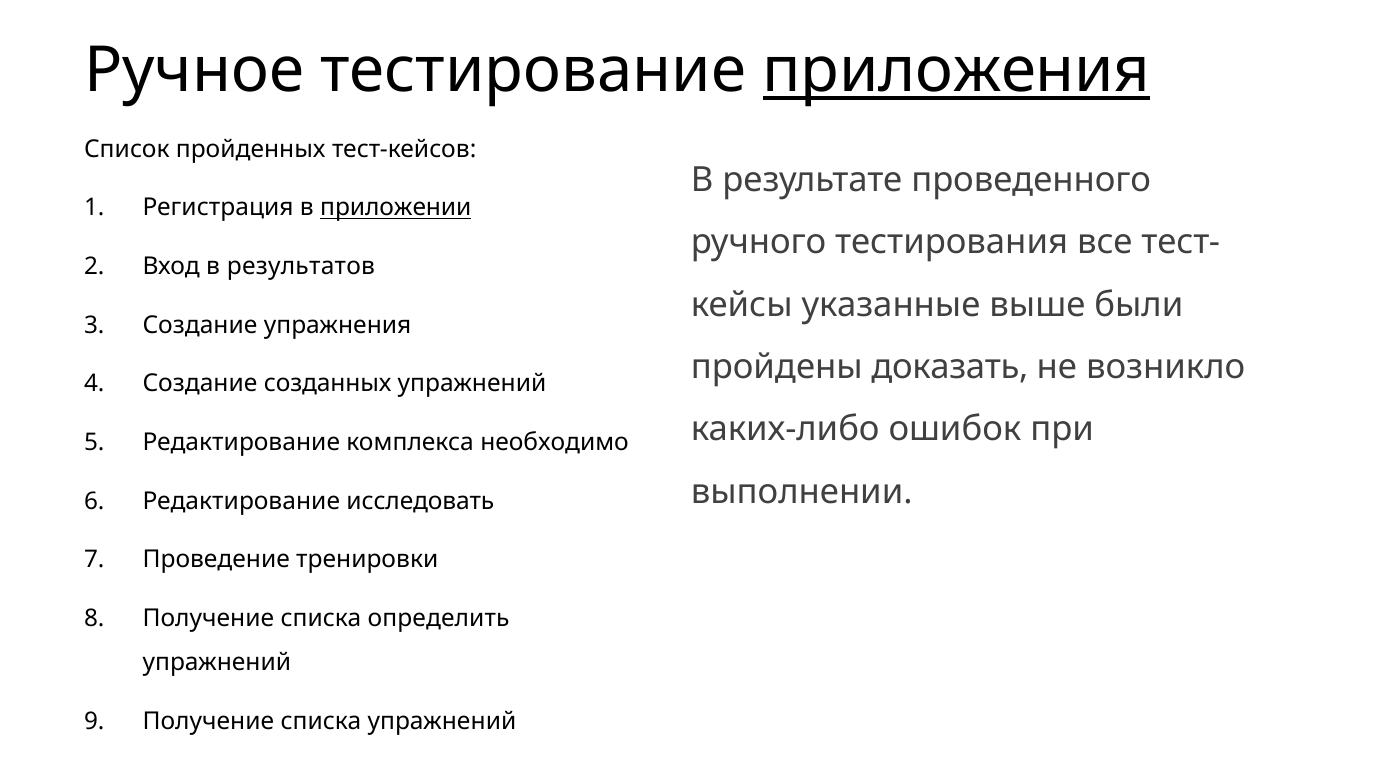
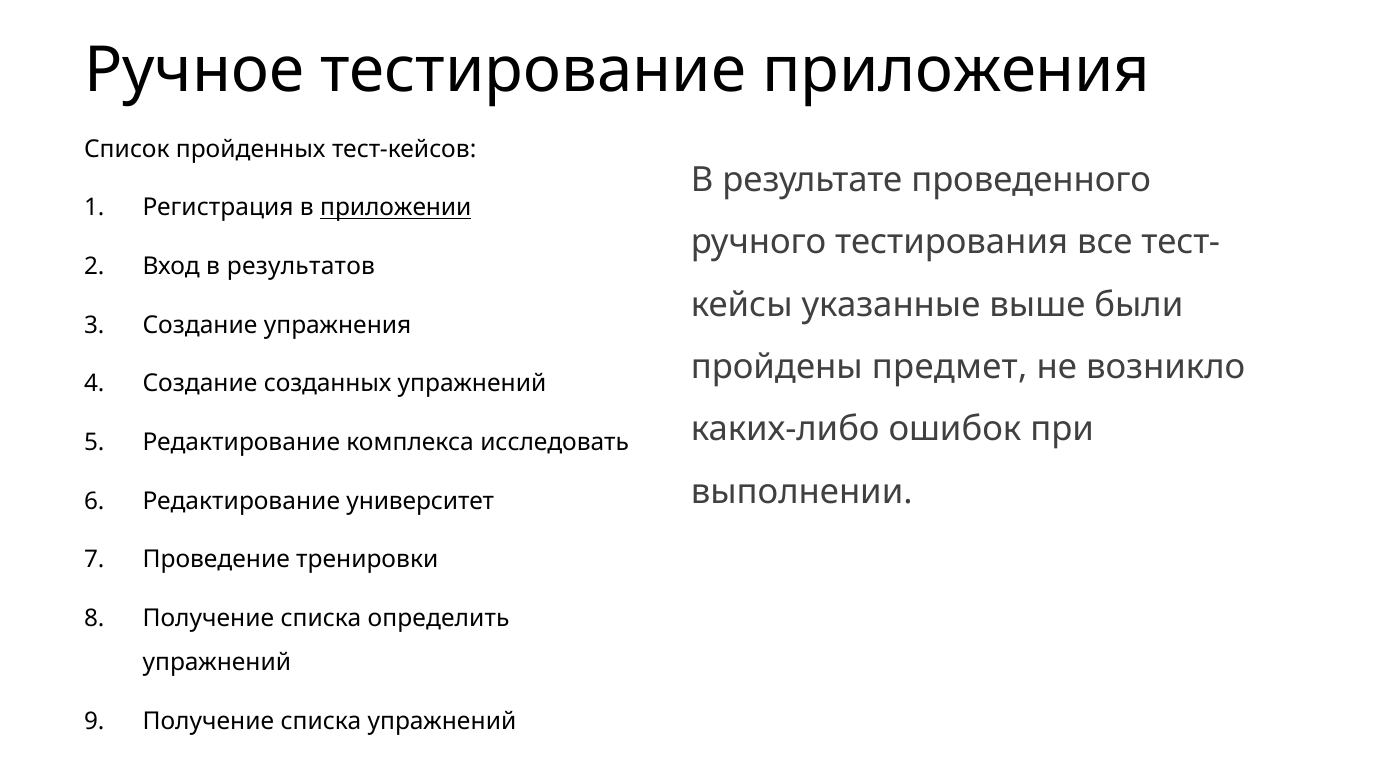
приложения underline: present -> none (957, 71)
доказать: доказать -> предмет (950, 367)
необходимо: необходимо -> исследовать (555, 443)
исследовать: исследовать -> университет (420, 501)
